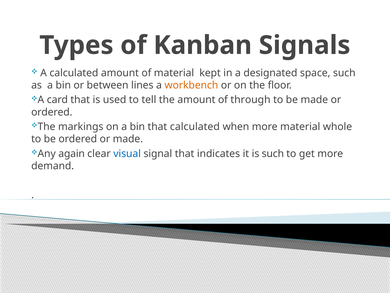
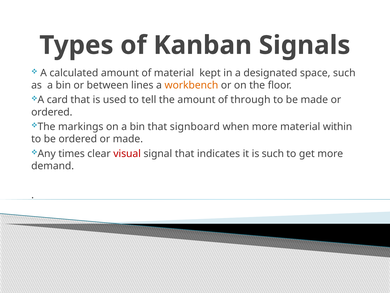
that calculated: calculated -> signboard (195, 127)
whole: whole -> within (338, 127)
again: again -> times (72, 153)
visual colour: blue -> red (127, 153)
